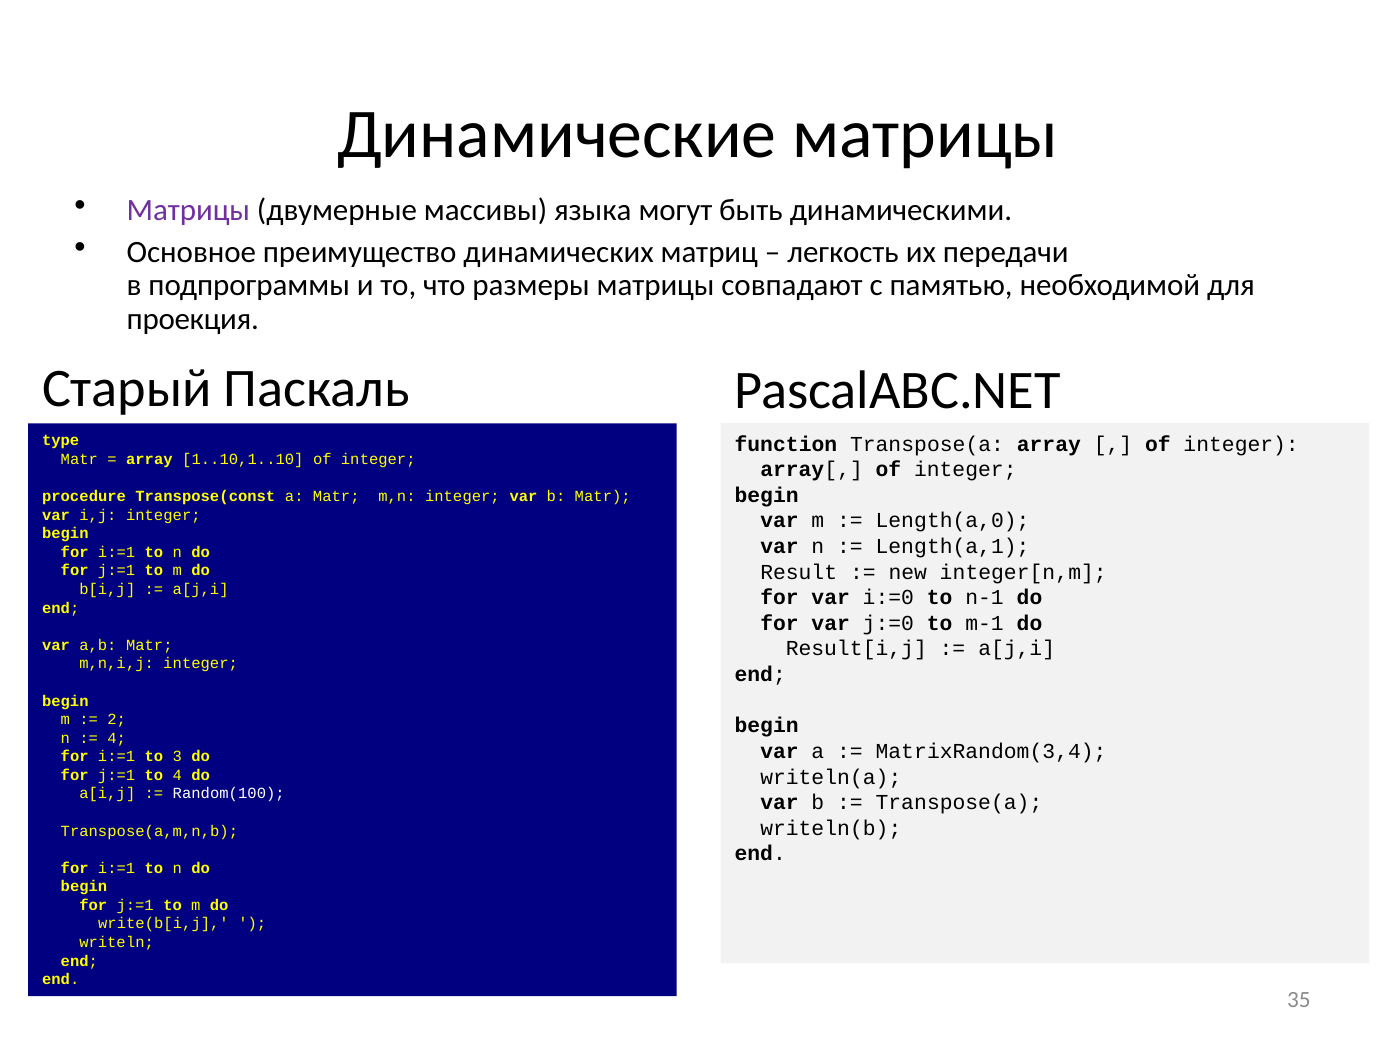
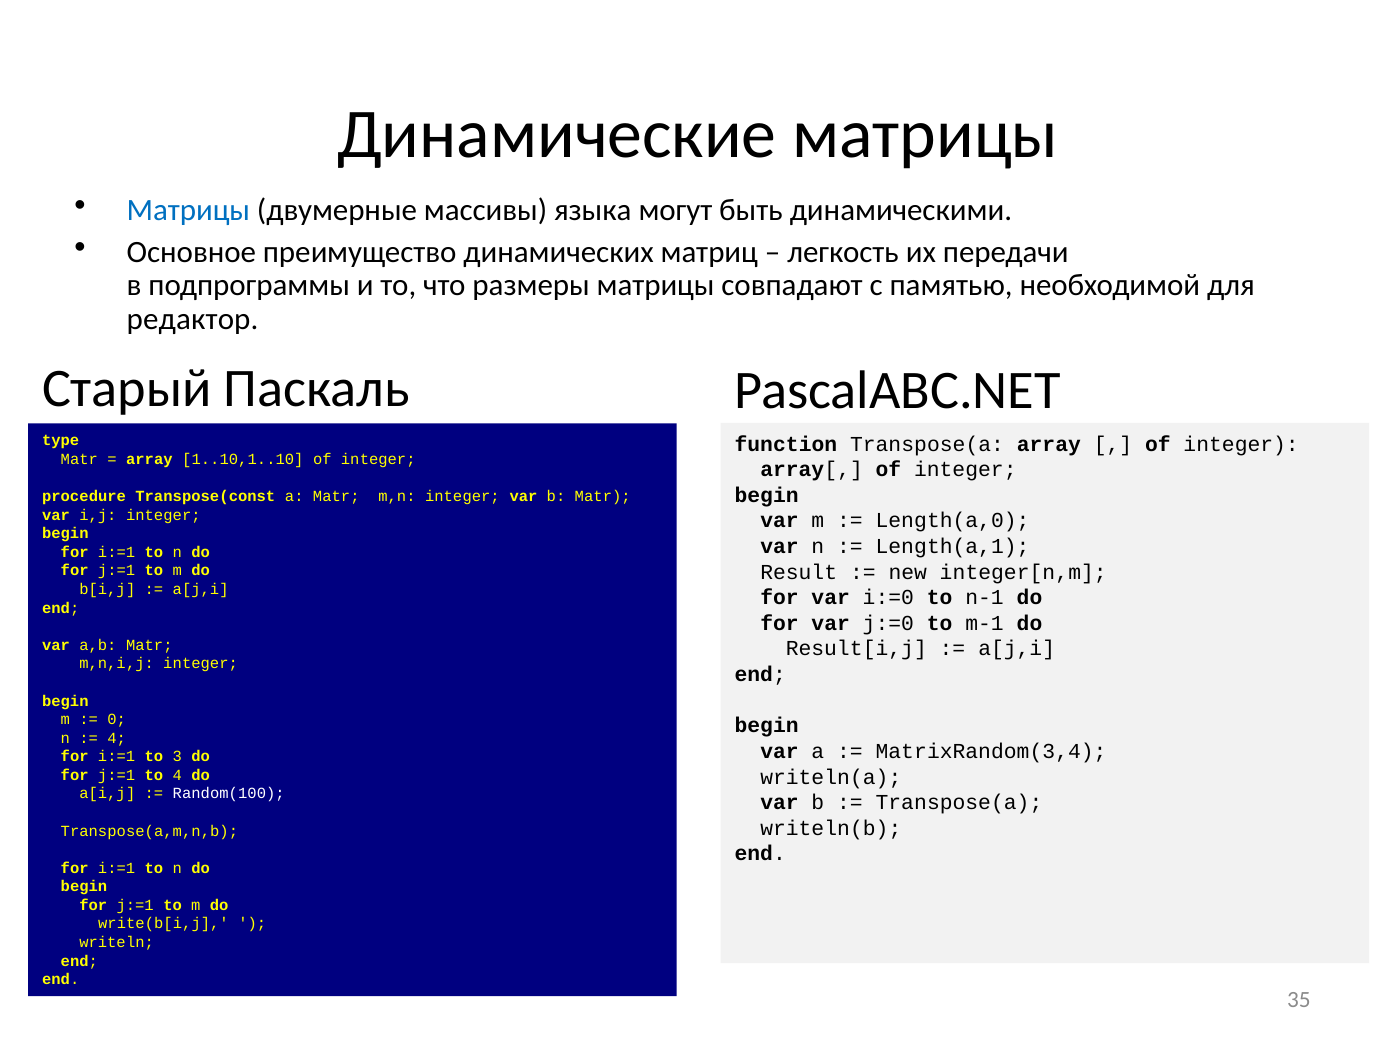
Матрицы colour: purple -> blue (188, 210)
проекция: проекция -> редактор (193, 319)
2: 2 -> 0 (117, 719)
